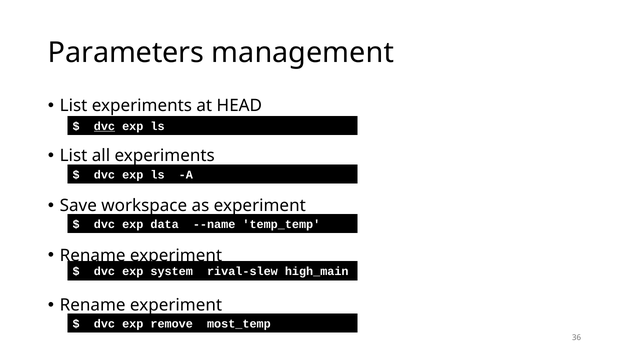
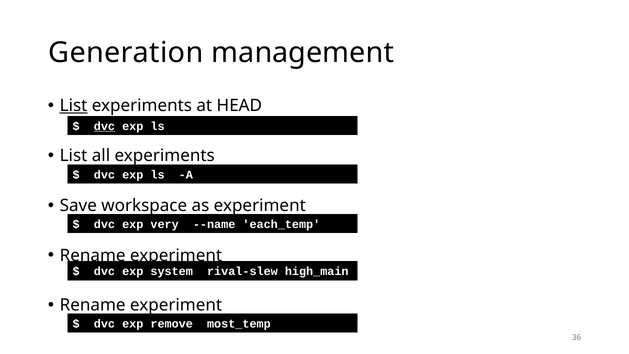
Parameters: Parameters -> Generation (126, 53)
List underline: none -> present (74, 106)
data: data -> very (165, 224)
temp_temp: temp_temp -> each_temp (281, 224)
